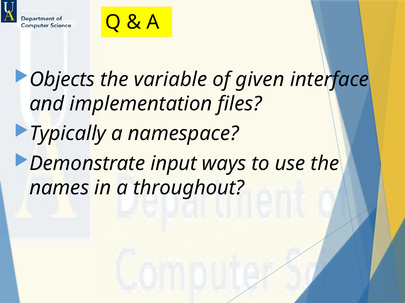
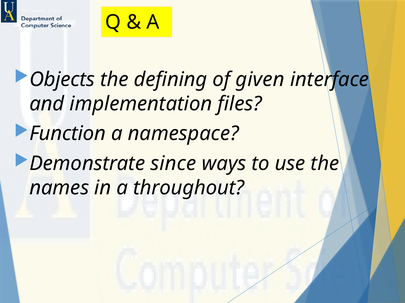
variable: variable -> defining (171, 80)
Typically: Typically -> Function (68, 134)
input: input -> since (173, 164)
